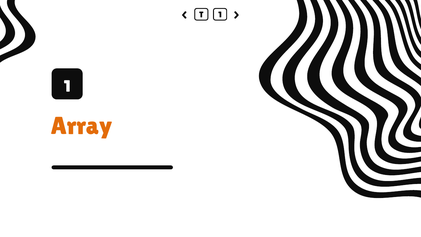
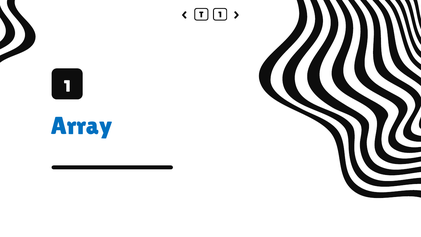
Array colour: orange -> blue (82, 126)
